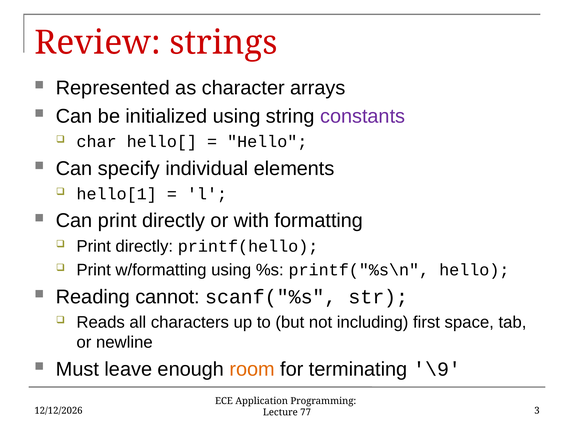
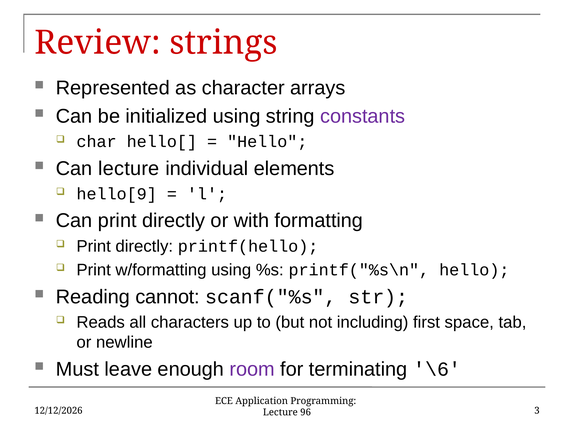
Can specify: specify -> lecture (129, 169)
hello[1: hello[1 -> hello[9 (117, 194)
room colour: orange -> purple (252, 370)
\9: \9 -> \6 (437, 370)
77: 77 -> 96 (306, 413)
